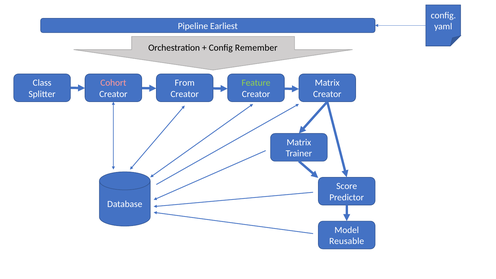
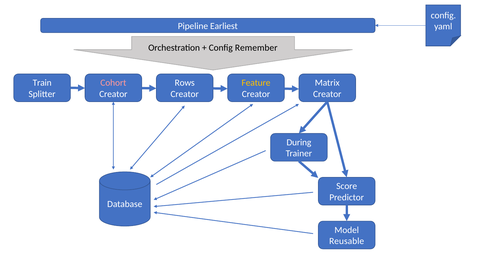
Class: Class -> Train (42, 83)
From: From -> Rows (185, 83)
Feature colour: light green -> yellow (256, 83)
Matrix: Matrix -> During (299, 142)
